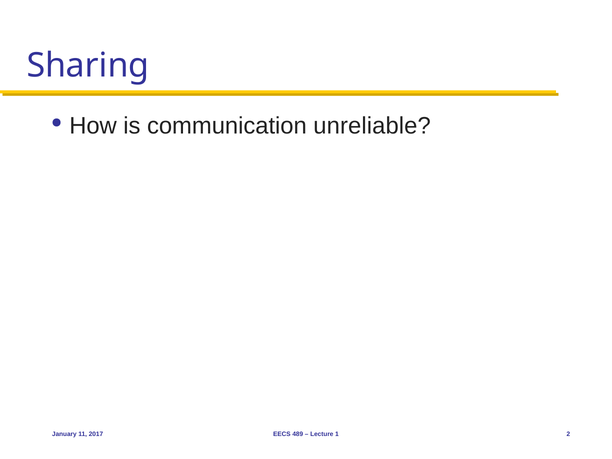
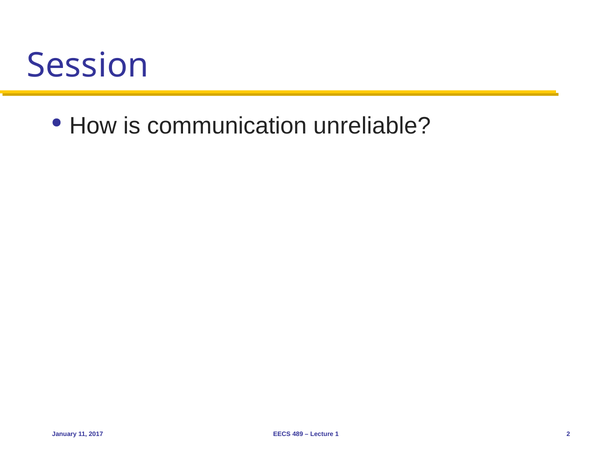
Sharing: Sharing -> Session (88, 66)
